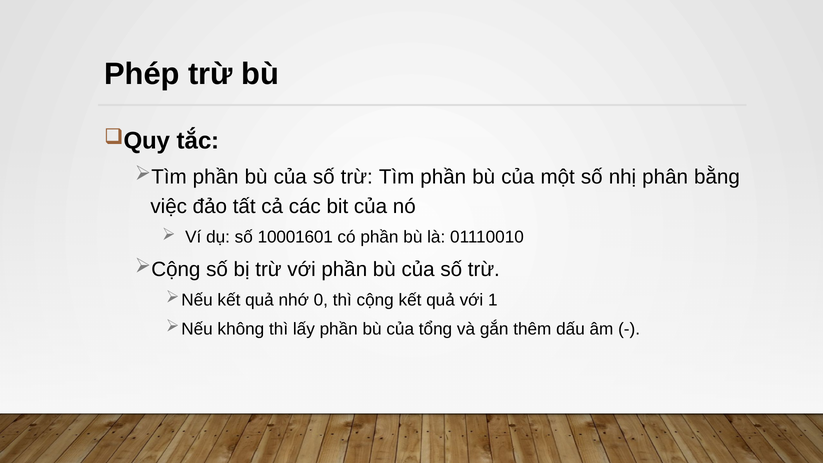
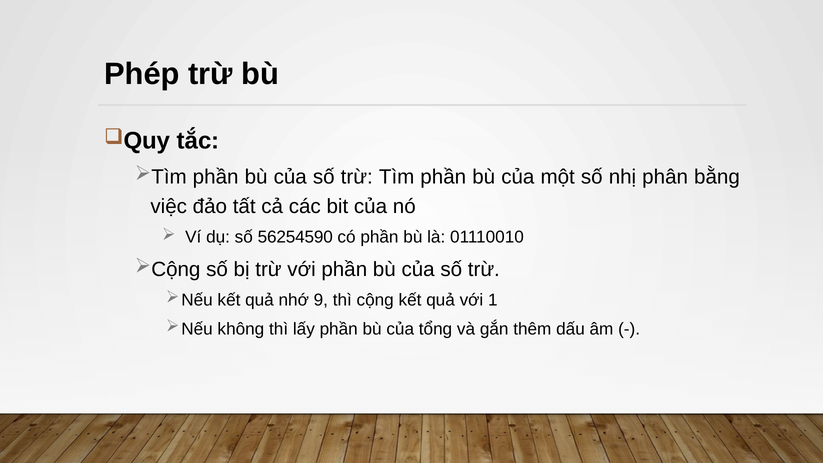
10001601: 10001601 -> 56254590 (295, 237)
0: 0 -> 9 (321, 300)
